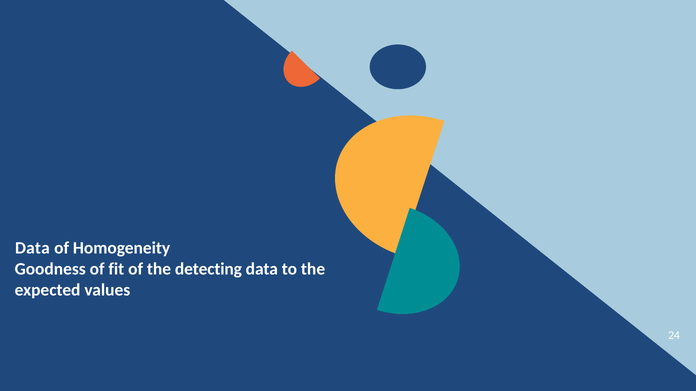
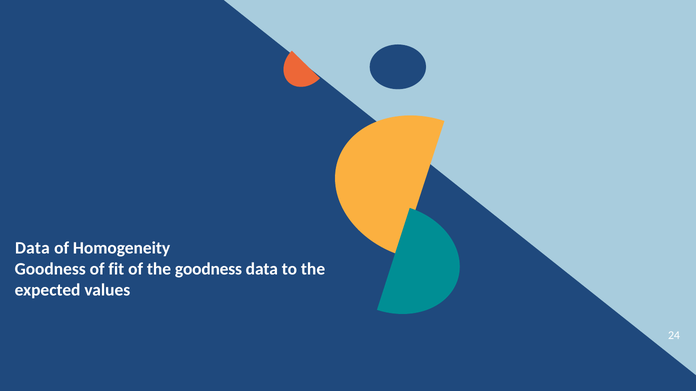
the detecting: detecting -> goodness (208, 269)
